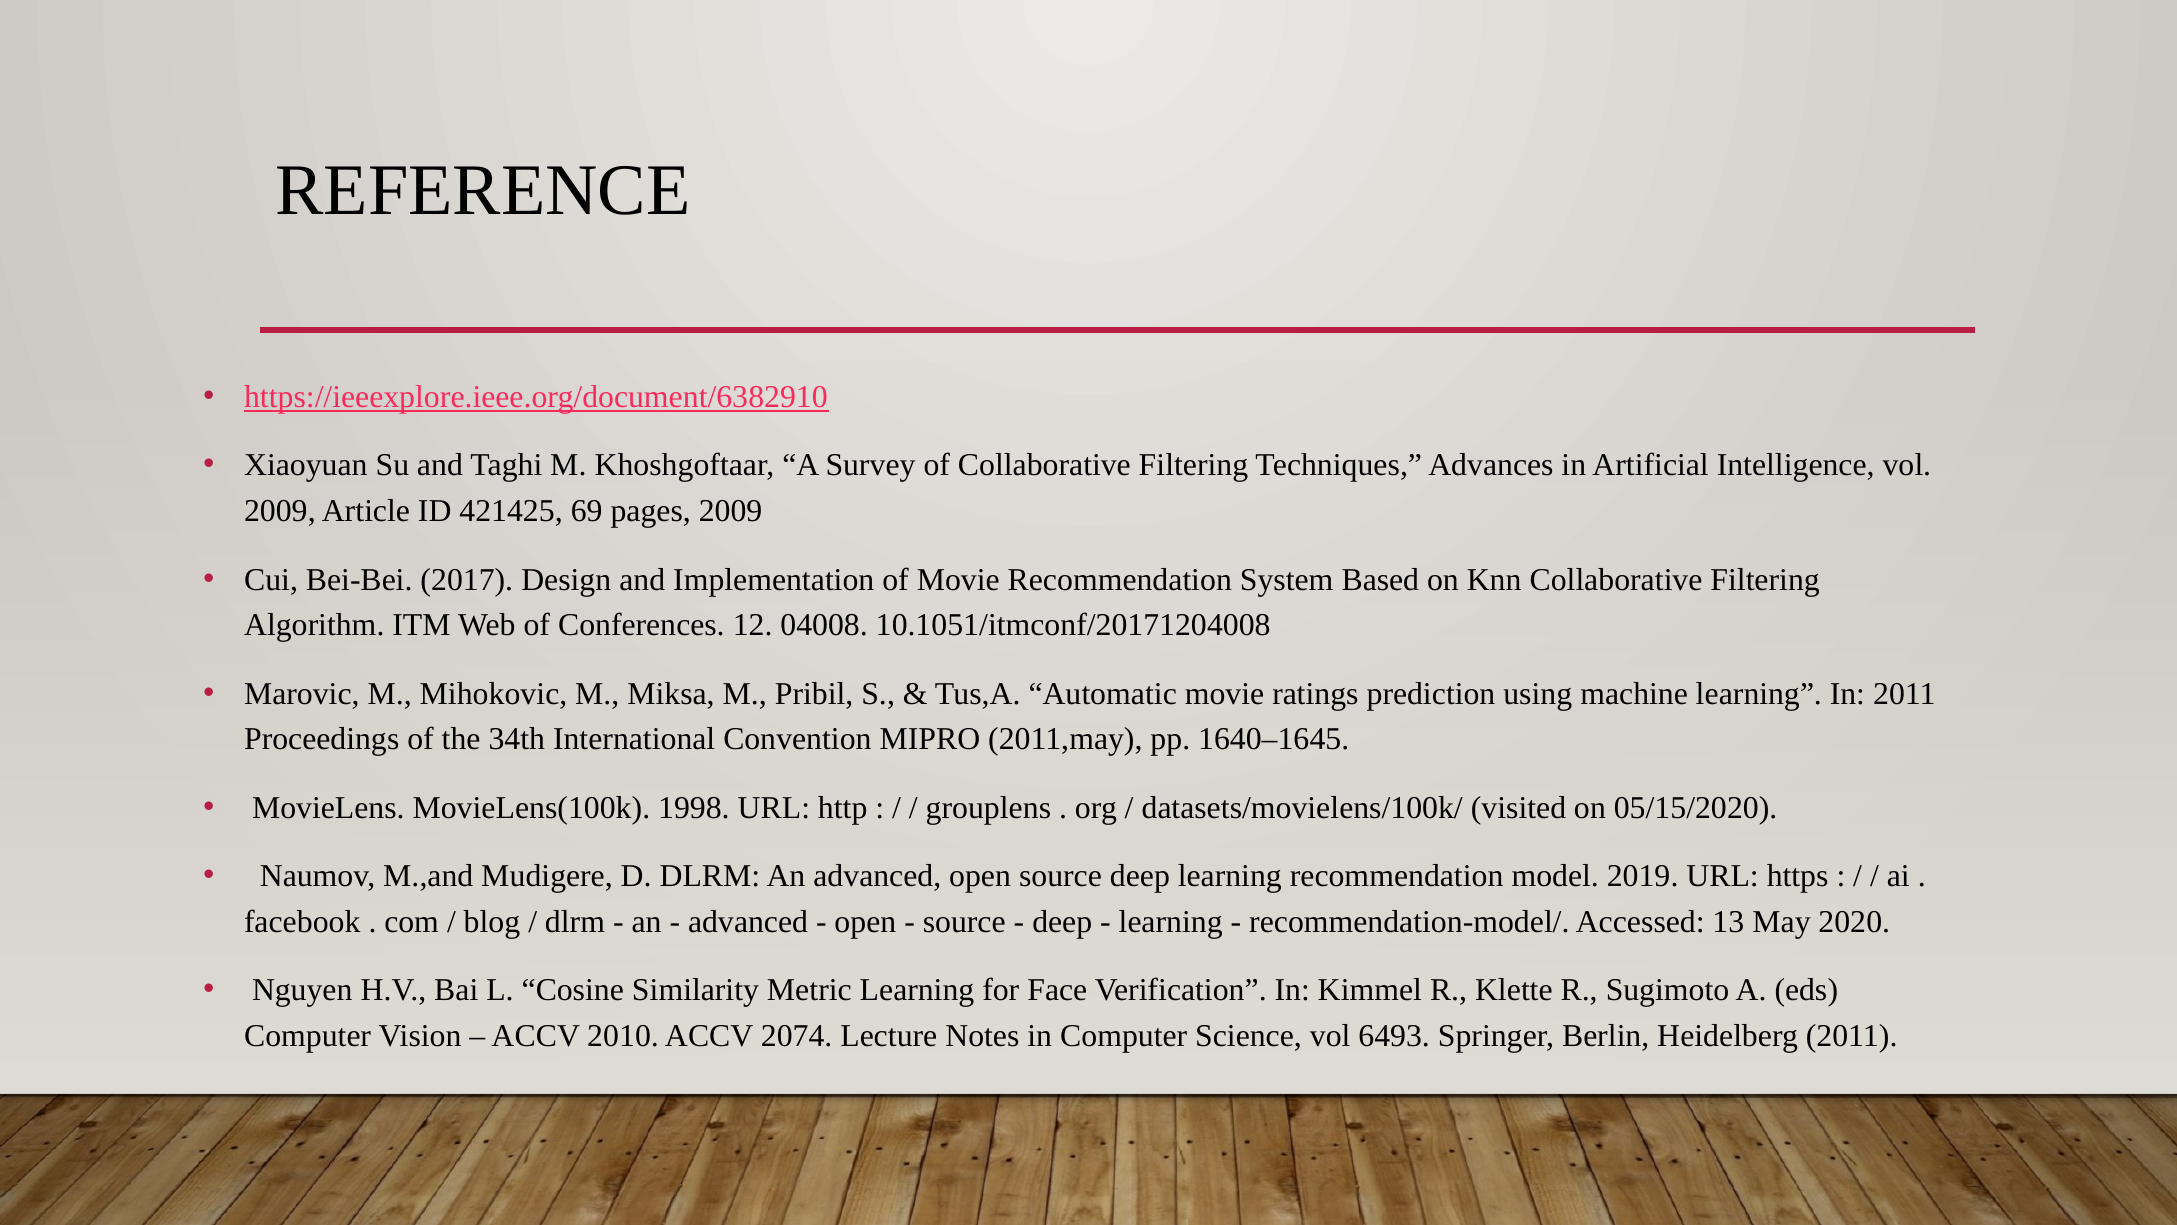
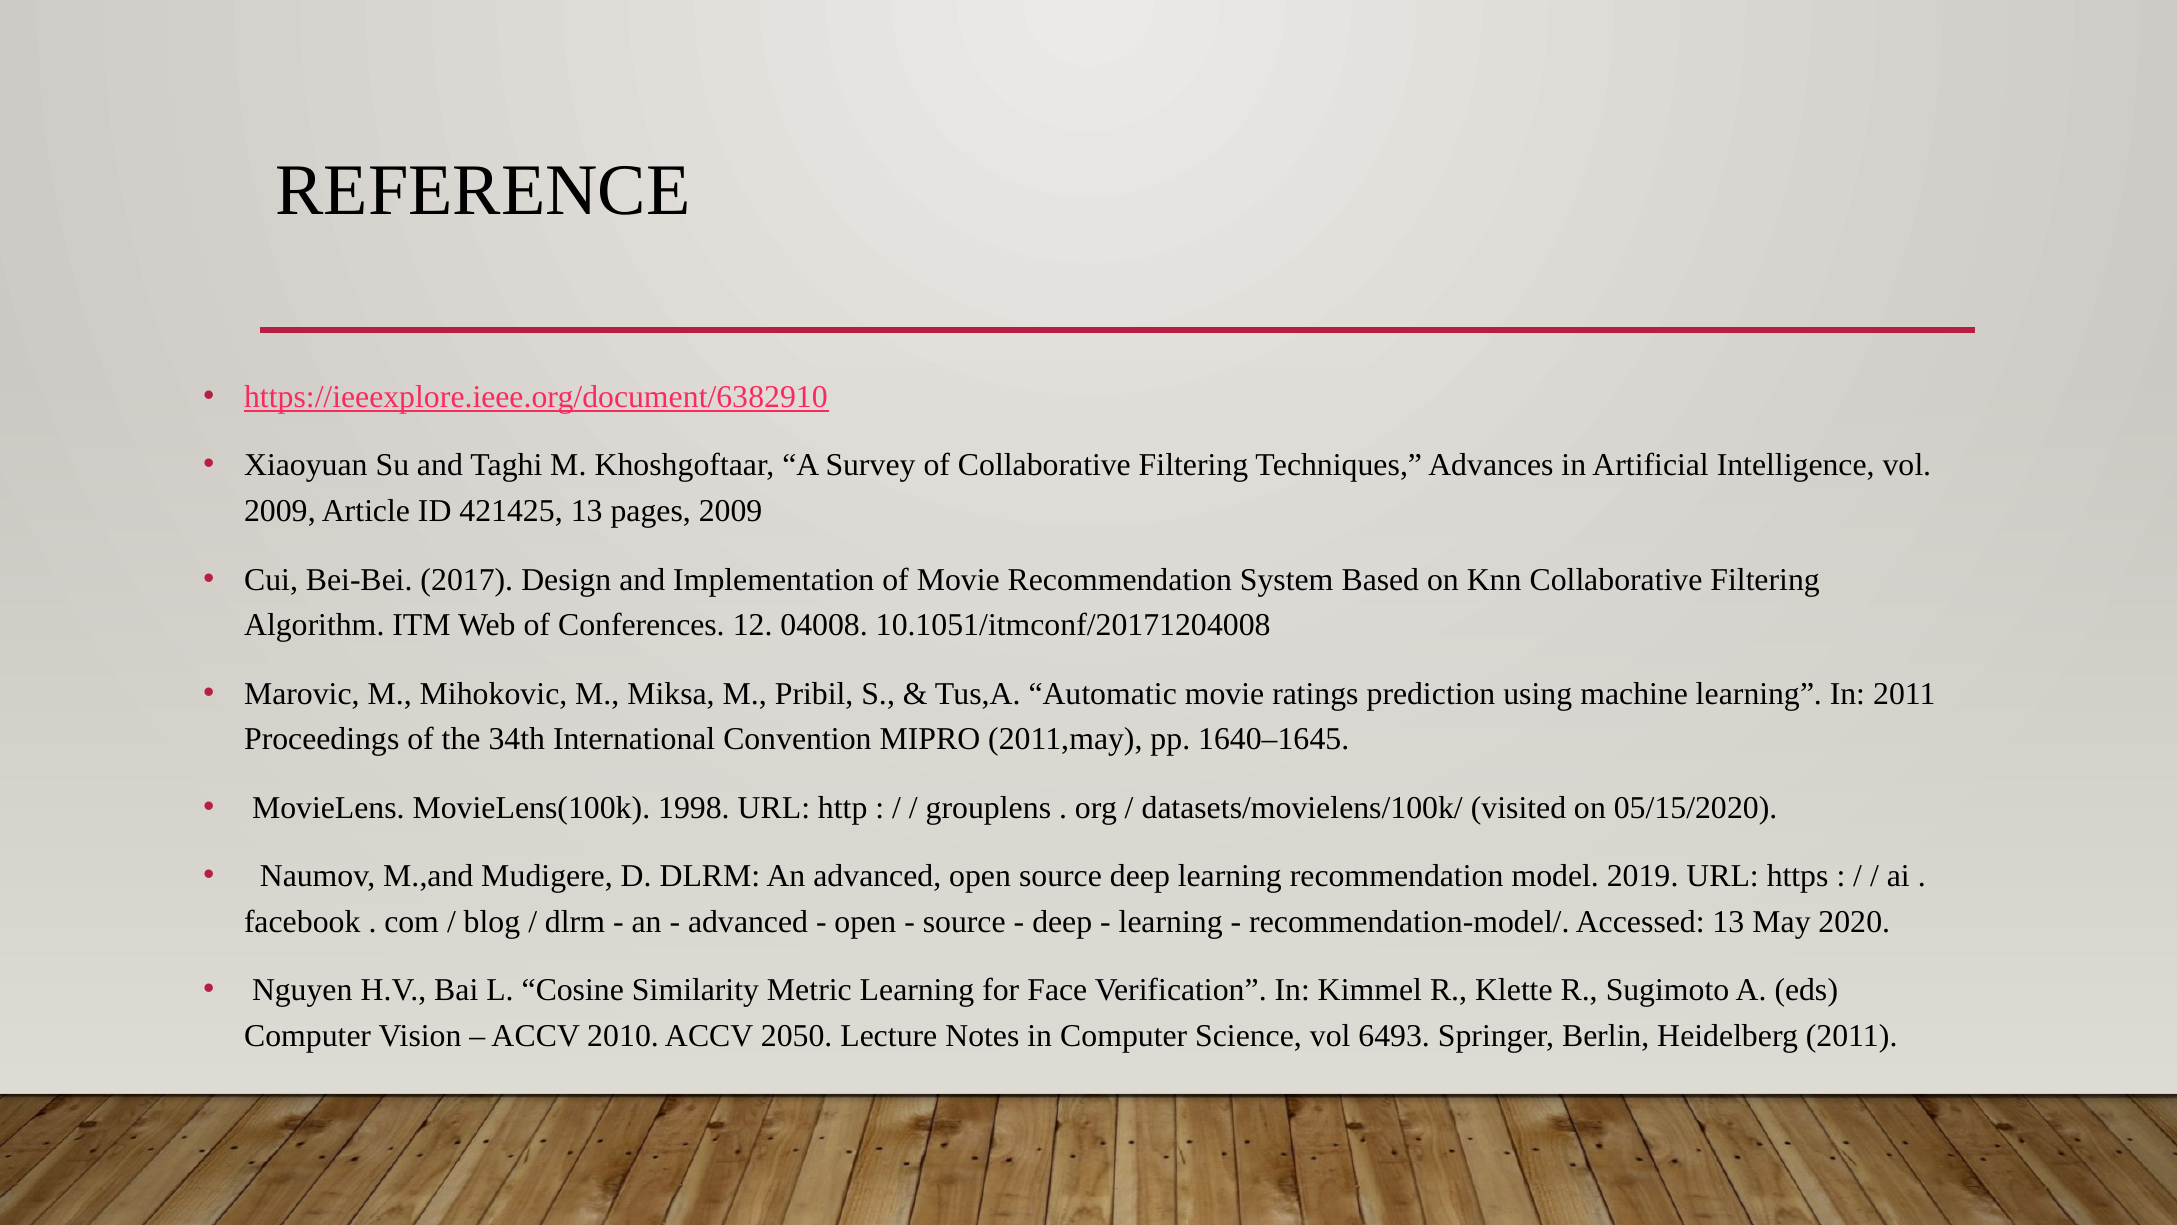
421425 69: 69 -> 13 (587, 511)
2074: 2074 -> 2050 (797, 1036)
